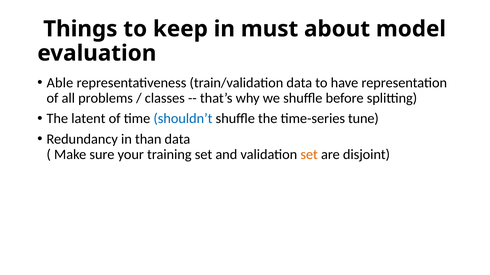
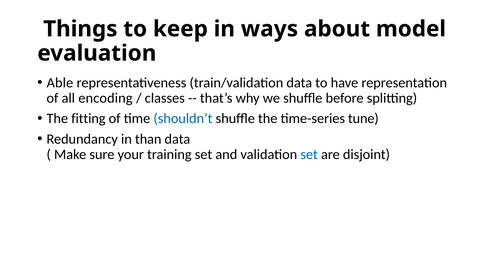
must: must -> ways (269, 29)
problems: problems -> encoding (105, 98)
latent: latent -> fitting (88, 119)
set colour: orange -> blue (309, 155)
